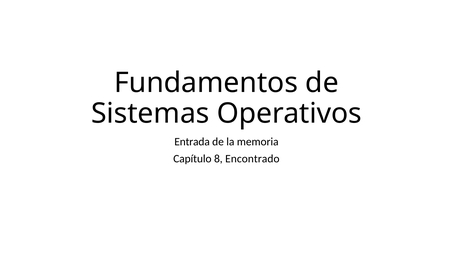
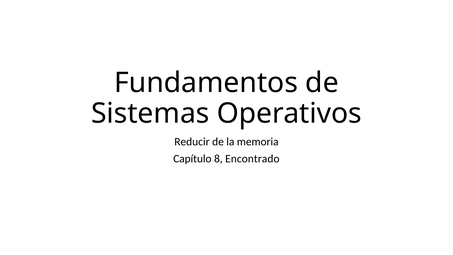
Entrada: Entrada -> Reducir (192, 142)
